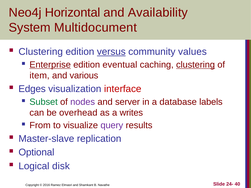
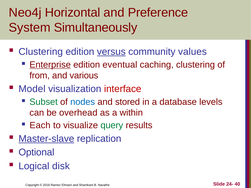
Availability: Availability -> Preference (158, 13)
Multidocument: Multidocument -> Simultaneously (96, 28)
clustering underline: present -> none (196, 65)
item: item -> from (40, 76)
Edges: Edges -> Model (32, 89)
nodes colour: purple -> blue (83, 102)
server: server -> stored (128, 102)
labels: labels -> levels (211, 102)
writes: writes -> within (131, 113)
From: From -> Each (40, 126)
query colour: purple -> green (112, 126)
Master-slave underline: none -> present (46, 139)
